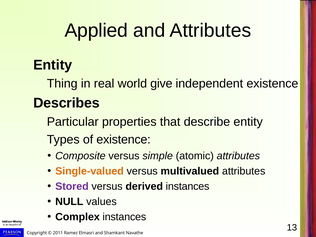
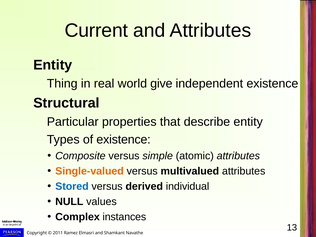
Applied: Applied -> Current (96, 31)
Describes: Describes -> Structural (66, 103)
Stored colour: purple -> blue (72, 186)
derived instances: instances -> individual (188, 186)
